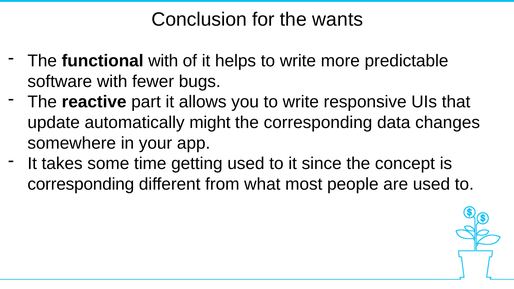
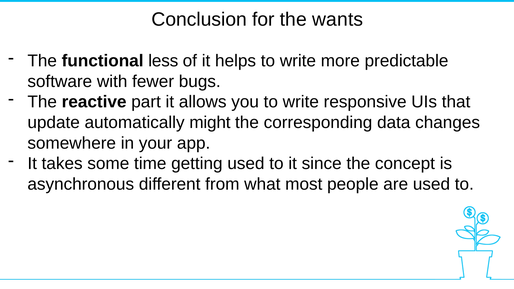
functional with: with -> less (163, 61)
corresponding: corresponding -> asynchronous (81, 184)
